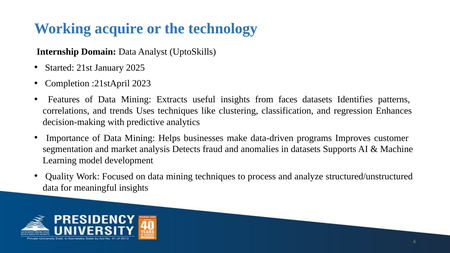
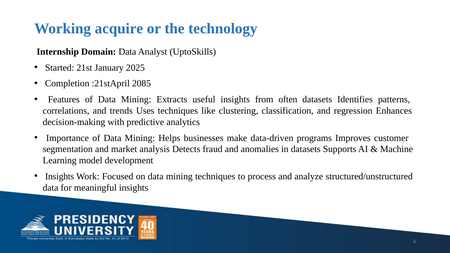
2023: 2023 -> 2085 (141, 84)
faces: faces -> often (288, 100)
Quality: Quality -> Insights (60, 176)
